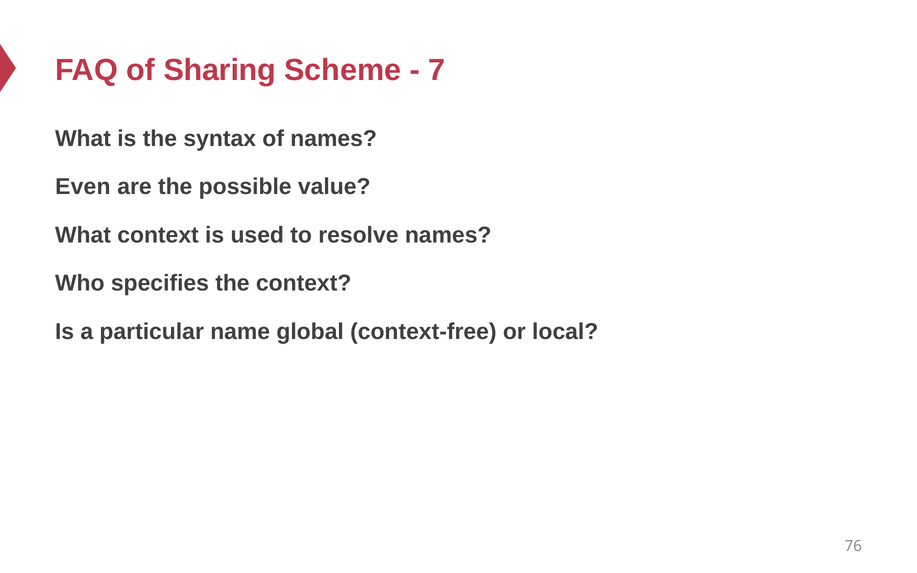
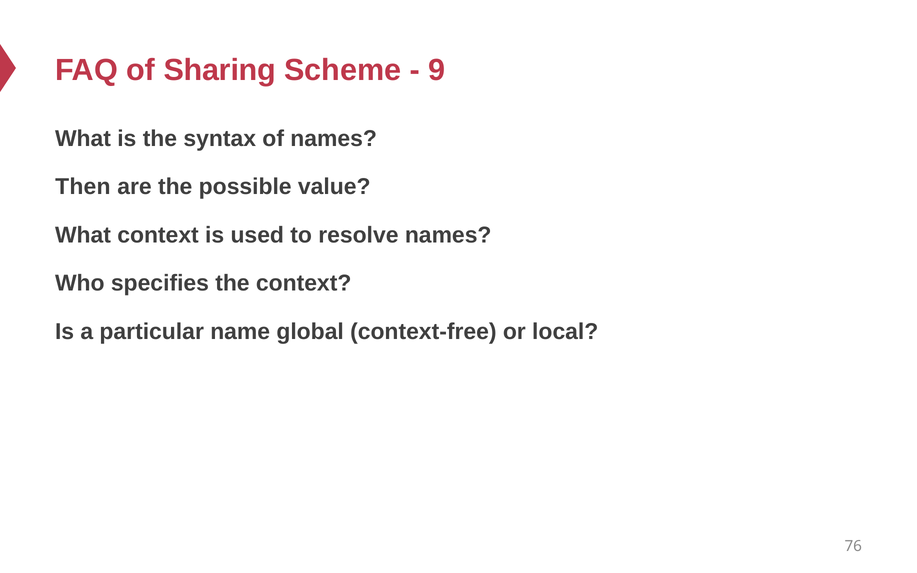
7: 7 -> 9 (437, 70)
Even: Even -> Then (83, 187)
